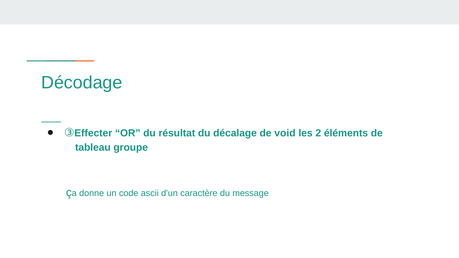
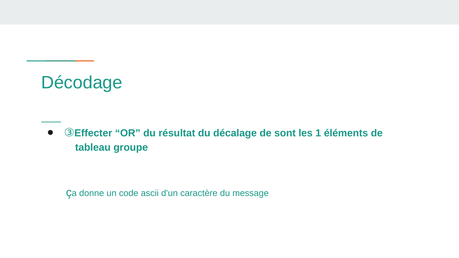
void: void -> sont (285, 133)
2: 2 -> 1 (318, 133)
